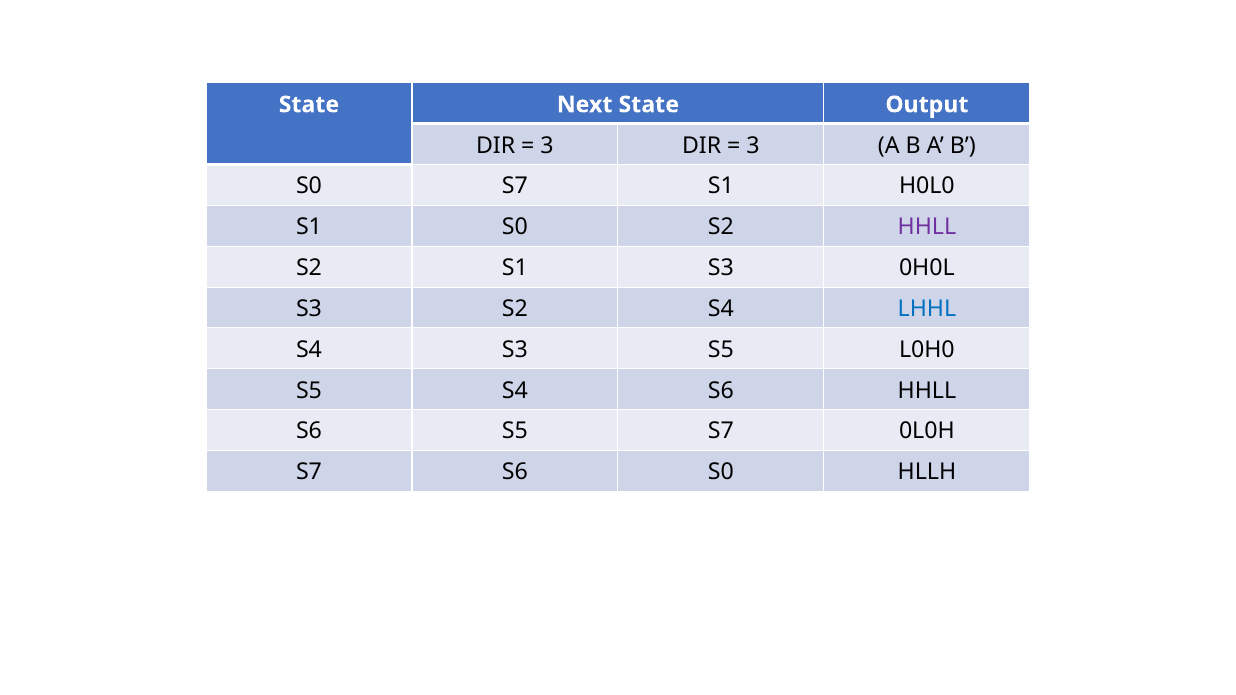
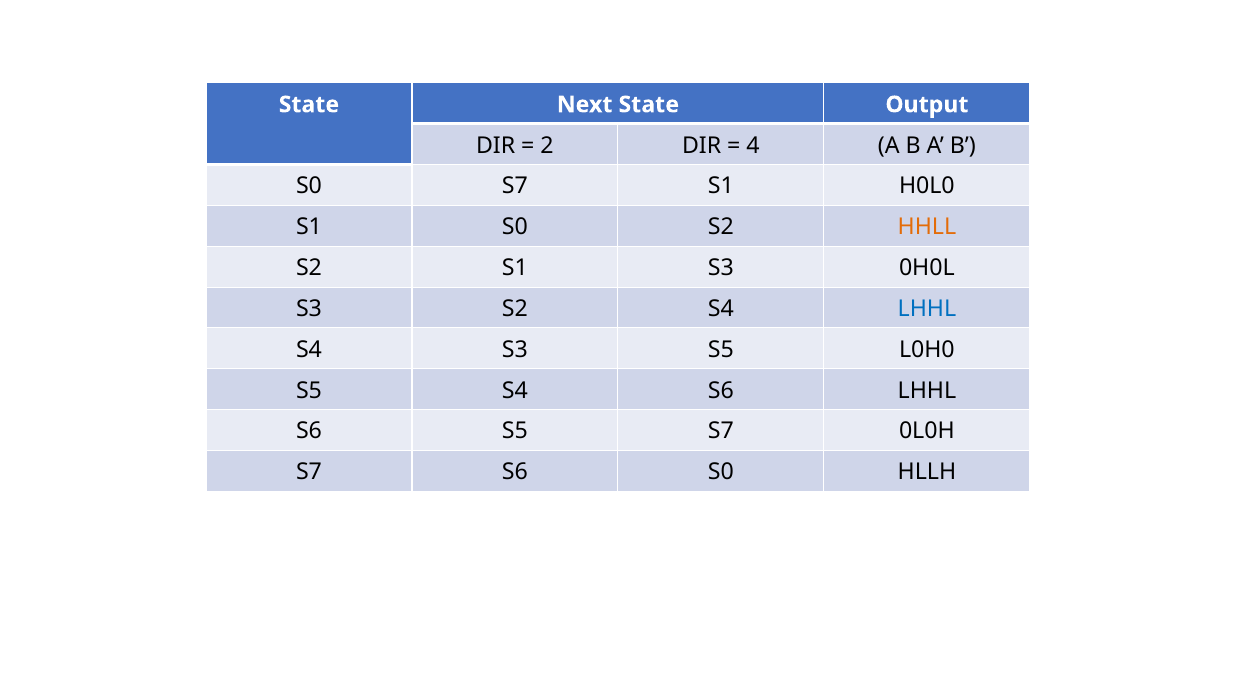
3: 3 -> 2 (547, 145)
3: 3 -> 4 (753, 145)
HHLL colour: purple -> orange (927, 227)
S6 HHLL: HHLL -> LHHL (927, 391)
